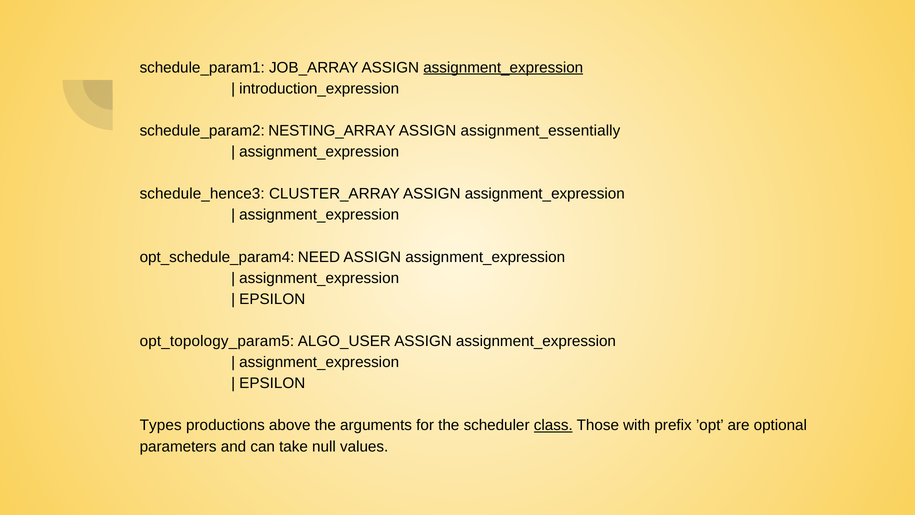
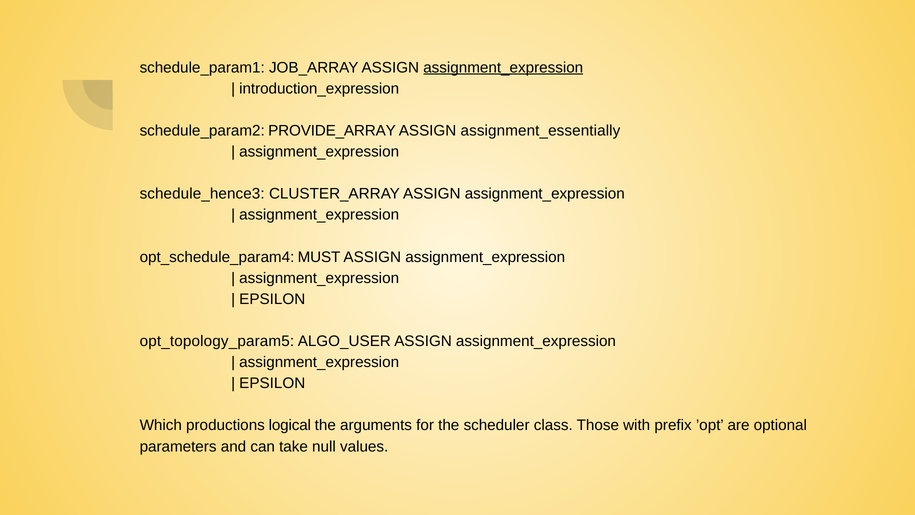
NESTING_ARRAY: NESTING_ARRAY -> PROVIDE_ARRAY (332, 131)
NEED: NEED -> MUST (319, 257)
Types: Types -> Which (161, 425)
above: above -> logical (290, 425)
class underline: present -> none (553, 425)
